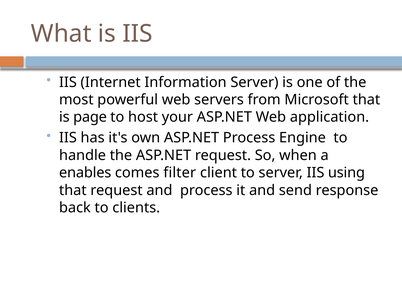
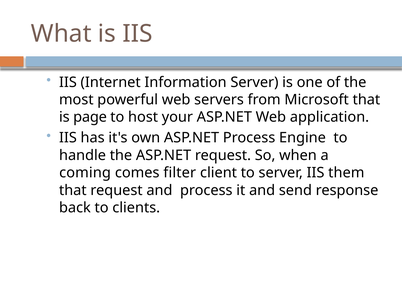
enables: enables -> coming (85, 172)
using: using -> them (346, 172)
